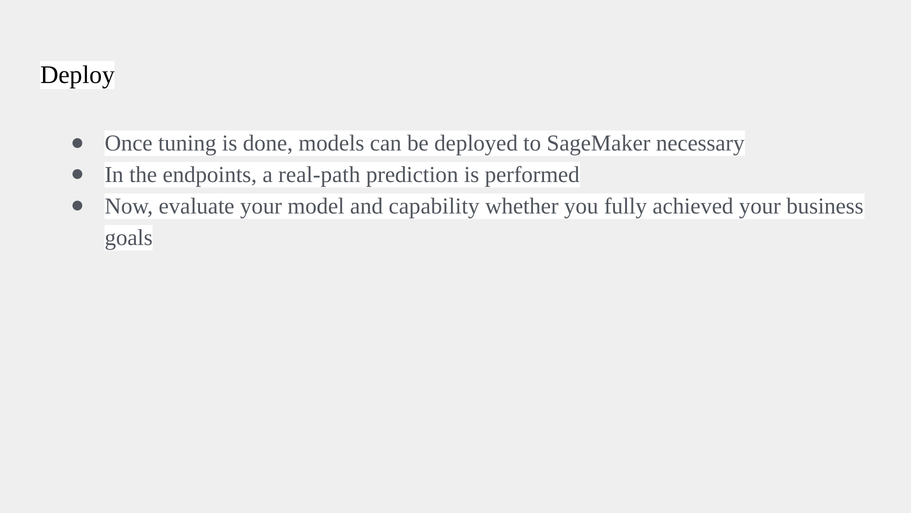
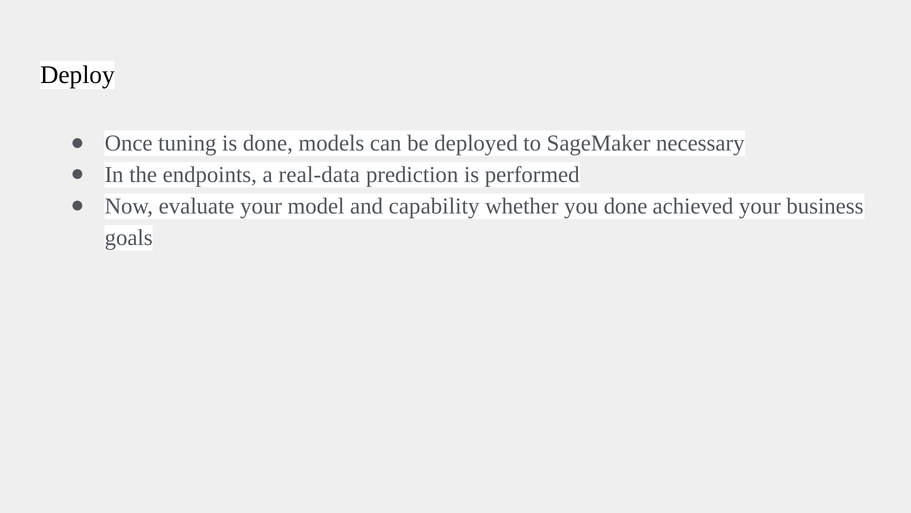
real-path: real-path -> real-data (319, 175)
you fully: fully -> done (626, 206)
